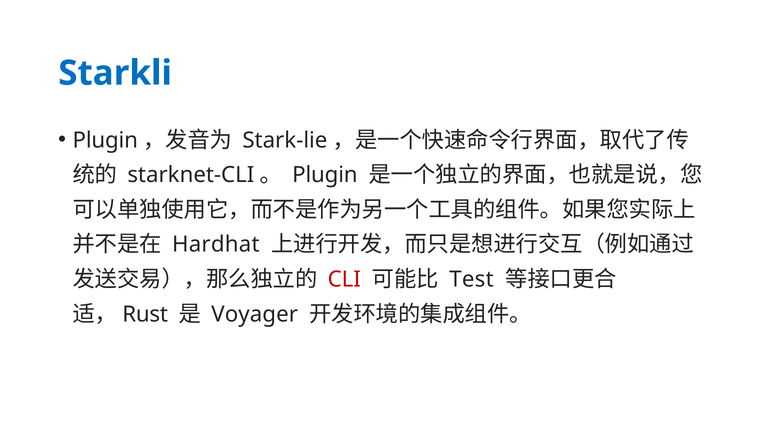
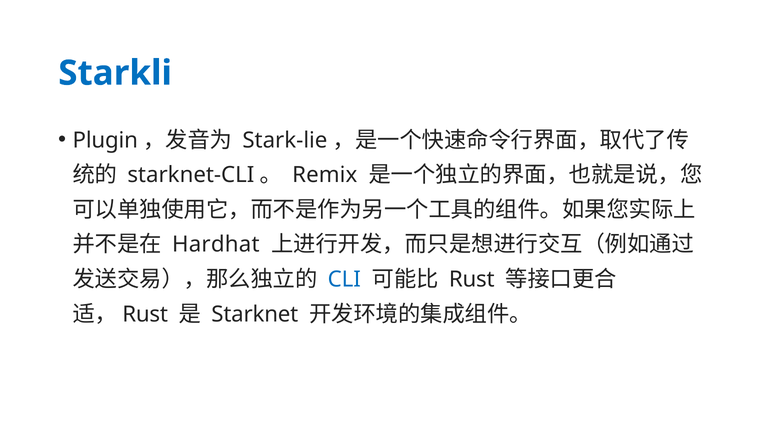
Plugin: Plugin -> Remix (325, 175)
CLI colour: red -> blue (344, 279)
Test: Test -> Rust (472, 279)
Voyager: Voyager -> Starknet (255, 314)
